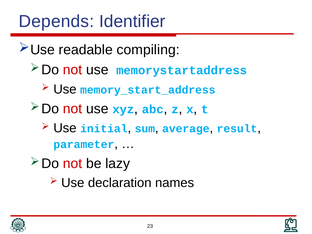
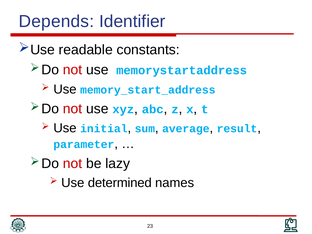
compiling: compiling -> constants (148, 50)
declaration: declaration -> determined (120, 183)
